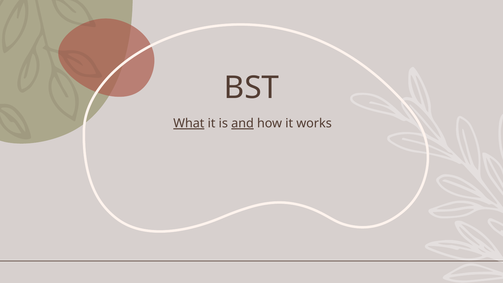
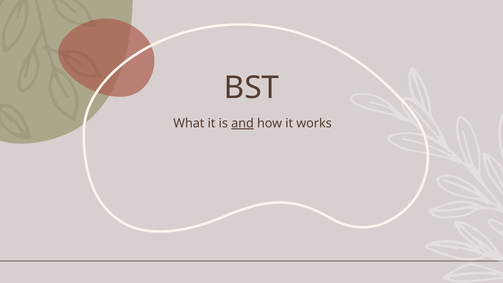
What underline: present -> none (189, 123)
